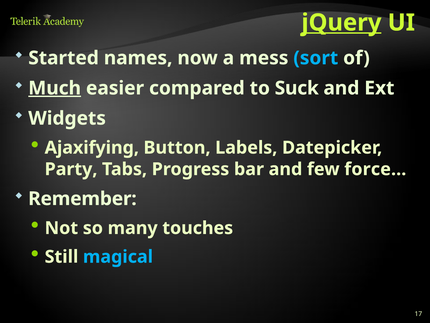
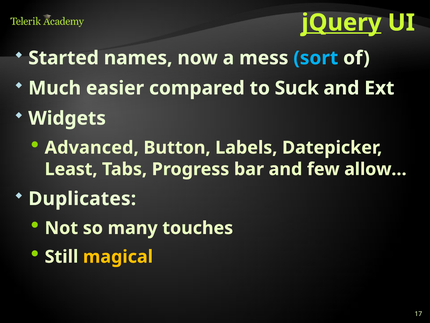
Much underline: present -> none (55, 88)
Ajaxifying: Ajaxifying -> Advanced (92, 147)
Party: Party -> Least (71, 169)
force…: force… -> allow… (375, 169)
Remember: Remember -> Duplicates (82, 198)
magical colour: light blue -> yellow (118, 256)
